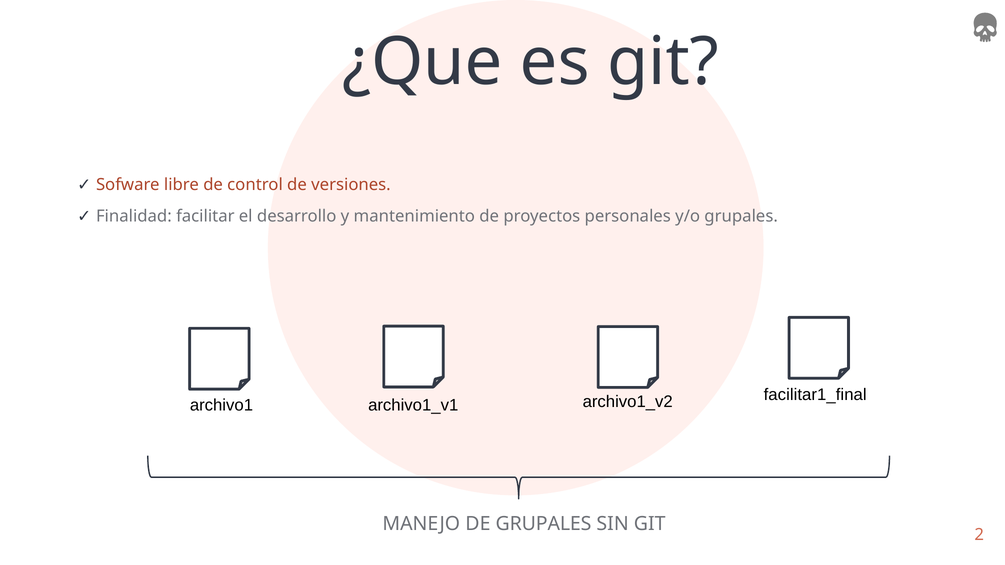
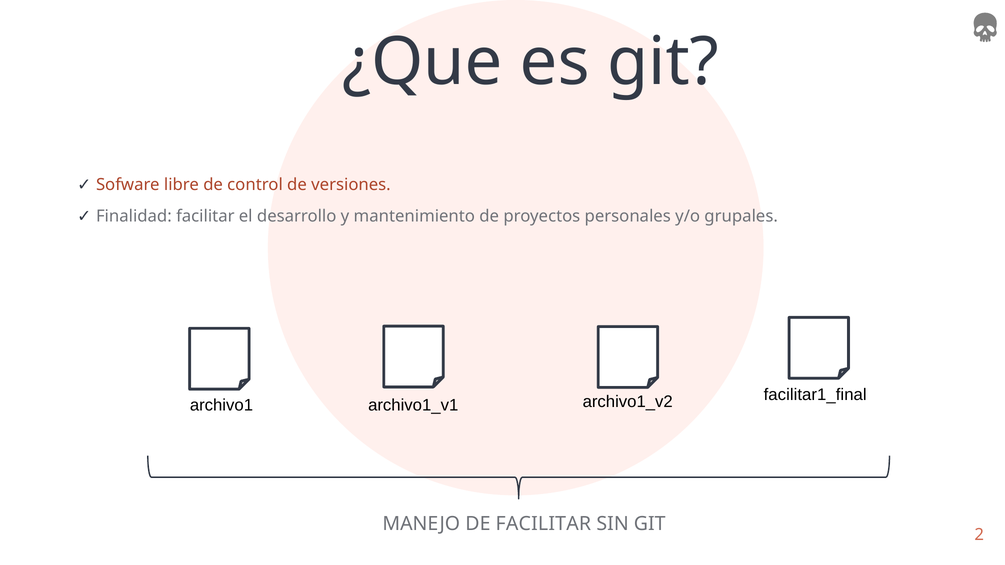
DE GRUPALES: GRUPALES -> FACILITAR (543, 524)
